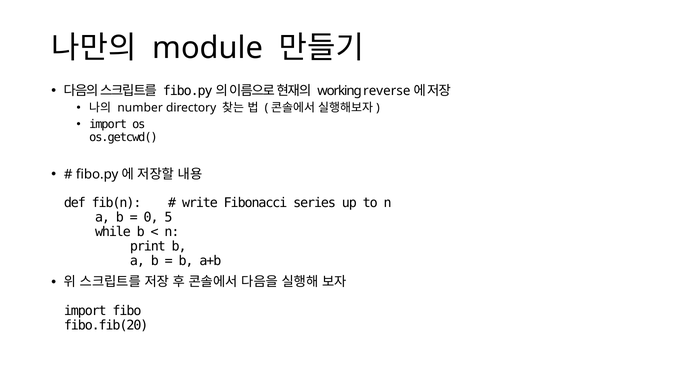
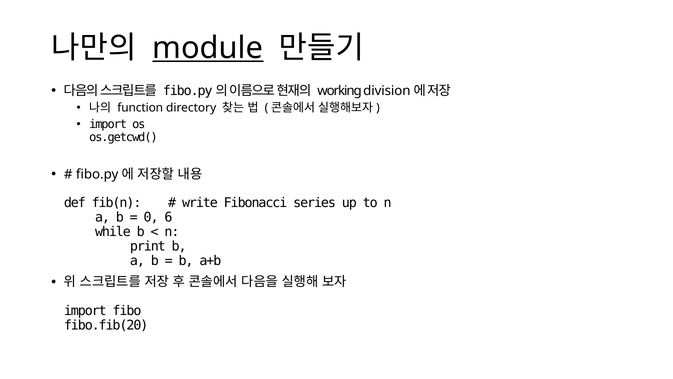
module underline: none -> present (208, 48)
reverse: reverse -> division (387, 91)
number: number -> function (140, 108)
5: 5 -> 6 (168, 217)
